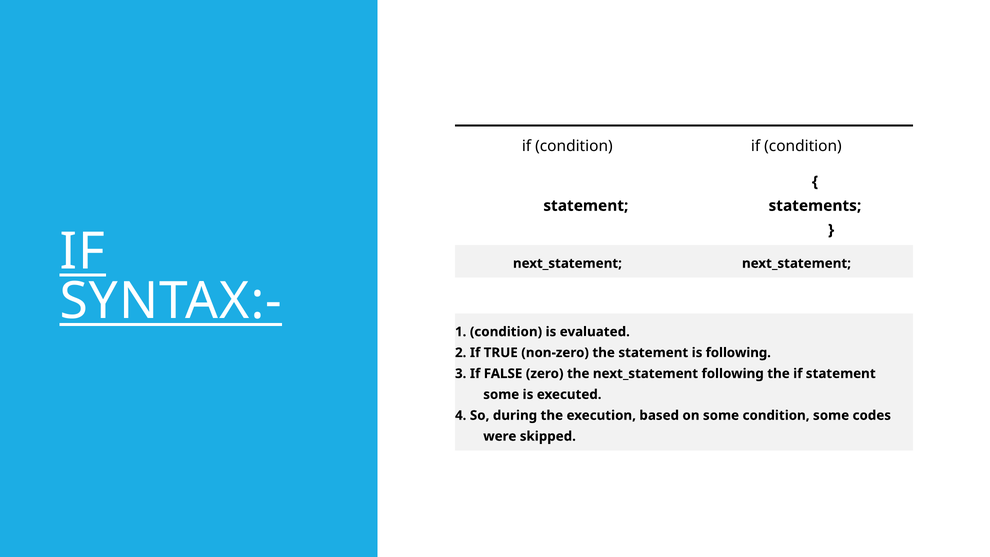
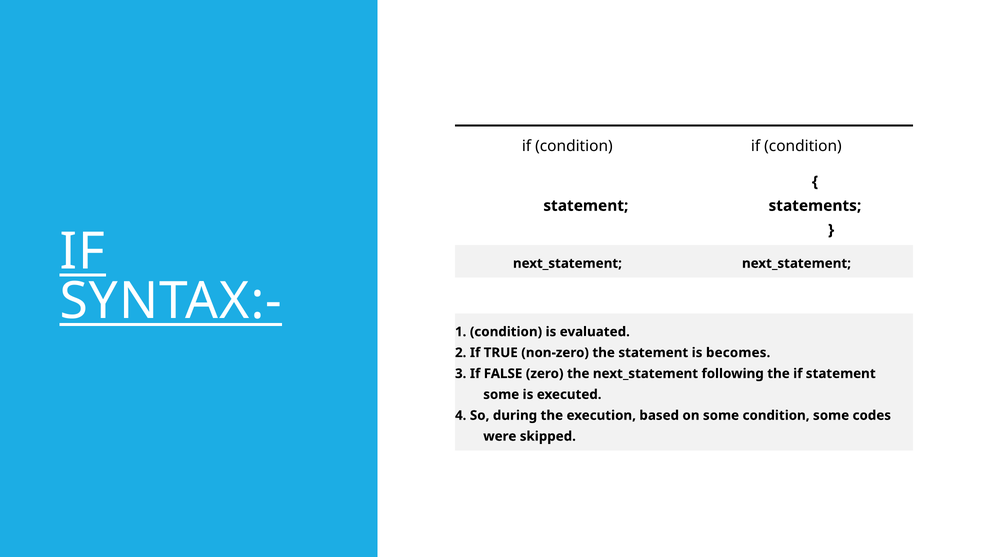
is following: following -> becomes (738, 353)
